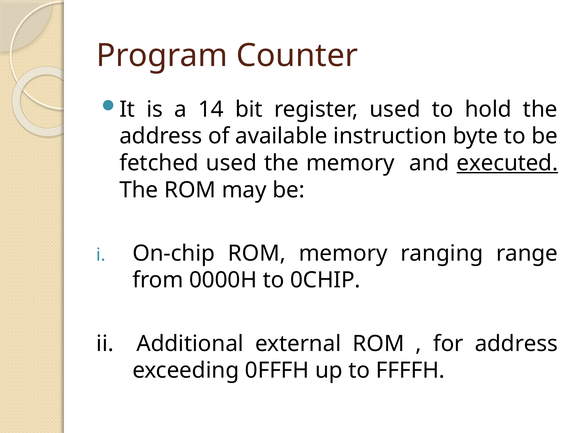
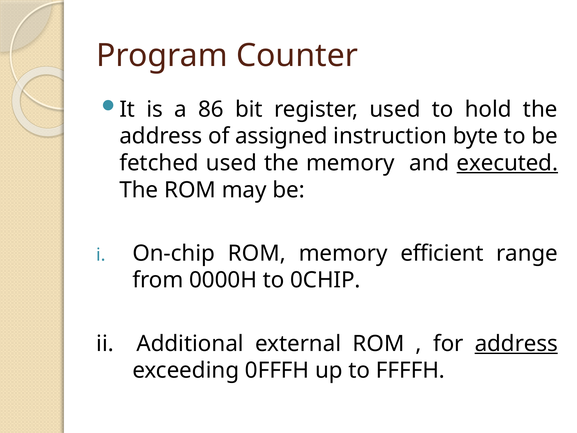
14: 14 -> 86 (211, 109)
available: available -> assigned (281, 136)
ranging: ranging -> efficient (442, 253)
address underline: none -> present (516, 343)
